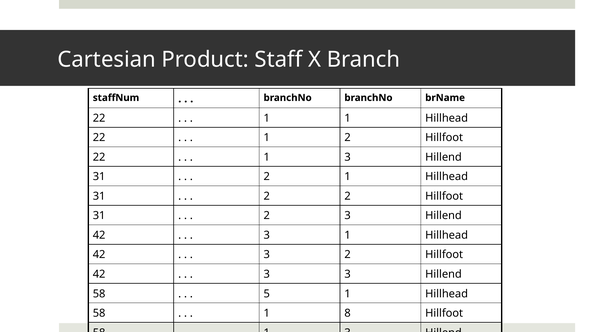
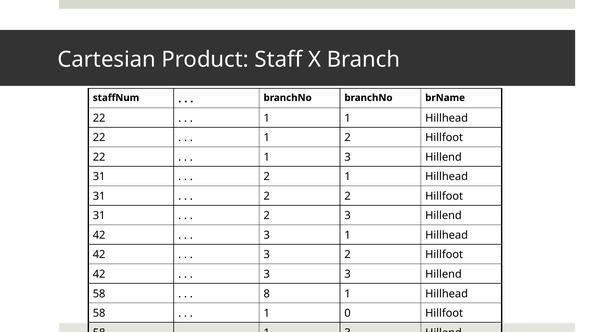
5: 5 -> 8 (267, 294)
8: 8 -> 0 (348, 313)
